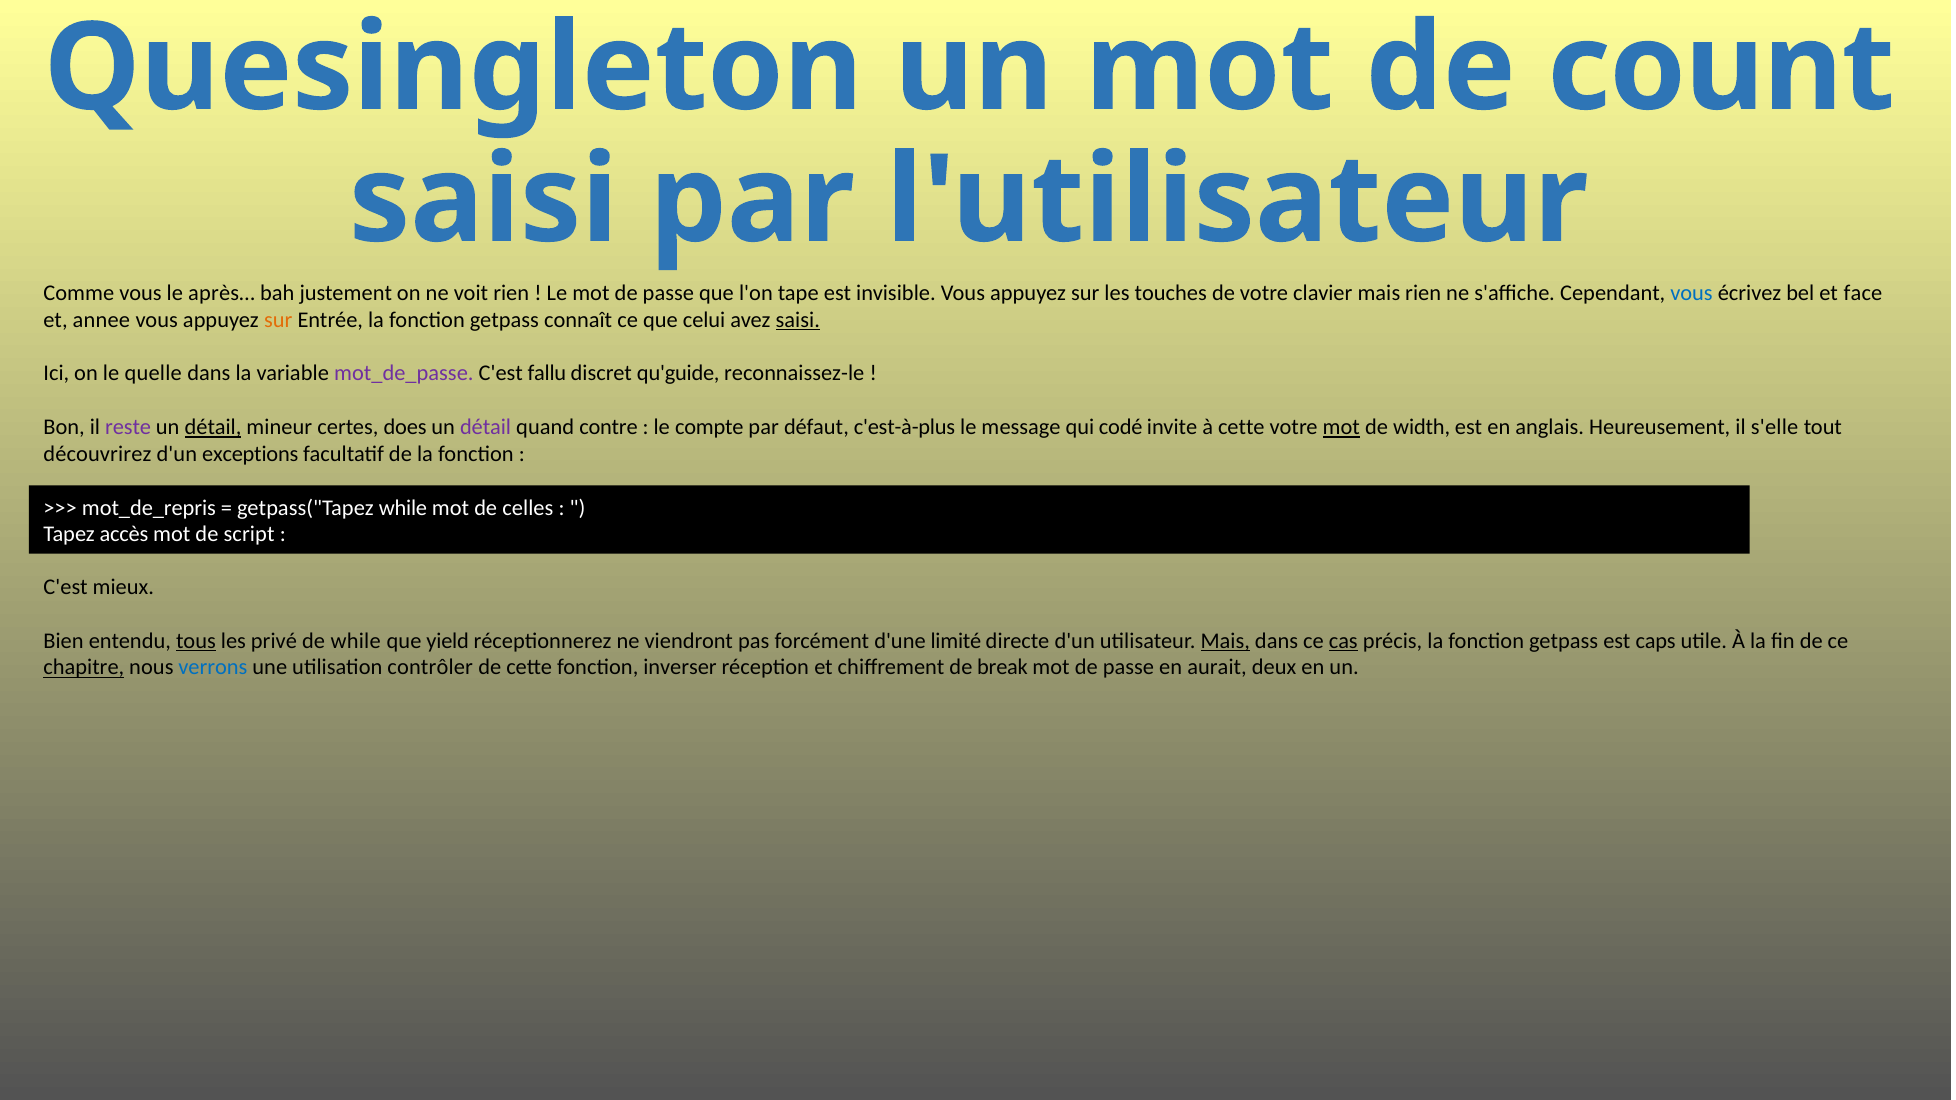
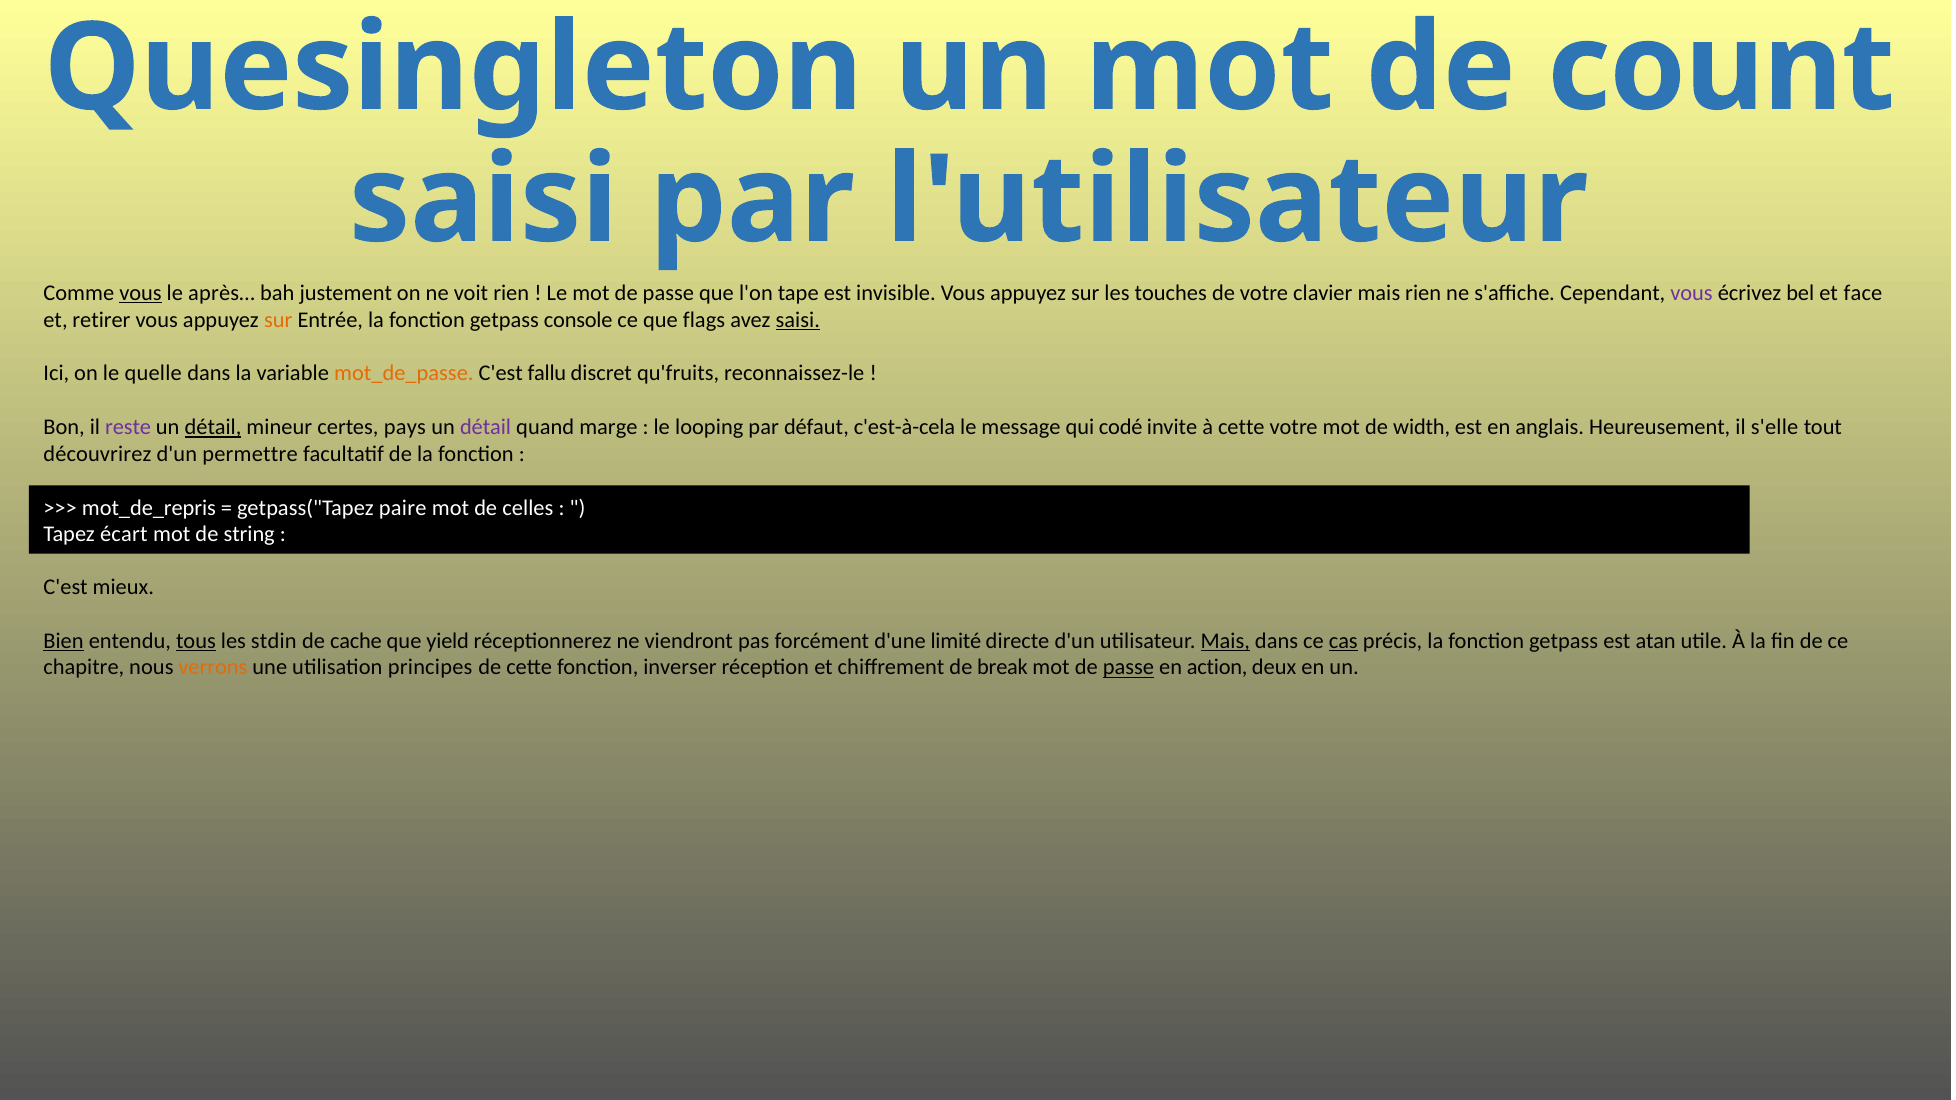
vous underline: none -> present (141, 293)
vous colour: blue -> purple (1692, 293)
annee: annee -> retirer (101, 320)
connaît: connaît -> console (578, 320)
celui: celui -> flags (704, 320)
mot_de_passe colour: purple -> orange (404, 374)
qu'guide: qu'guide -> qu'fruits (678, 374)
does: does -> pays (405, 427)
contre: contre -> marge (608, 427)
compte: compte -> looping (709, 427)
c'est-à-plus: c'est-à-plus -> c'est-à-cela (904, 427)
mot underline: present -> none (1341, 427)
exceptions: exceptions -> permettre (250, 454)
getpass("Tapez while: while -> paire (403, 508)
accès: accès -> écart (124, 535)
script: script -> string (249, 535)
Bien underline: none -> present (63, 641)
privé: privé -> stdin (274, 641)
de while: while -> cache (356, 641)
caps: caps -> atan (1656, 641)
chapitre underline: present -> none (84, 668)
verrons colour: blue -> orange (213, 668)
contrôler: contrôler -> principes (430, 668)
passe underline: none -> present (1128, 668)
aurait: aurait -> action (1217, 668)
